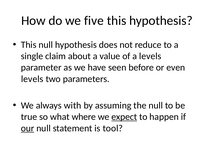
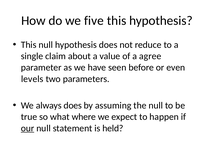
a levels: levels -> agree (150, 56)
always with: with -> does (73, 106)
expect underline: present -> none (124, 117)
tool: tool -> held (113, 129)
